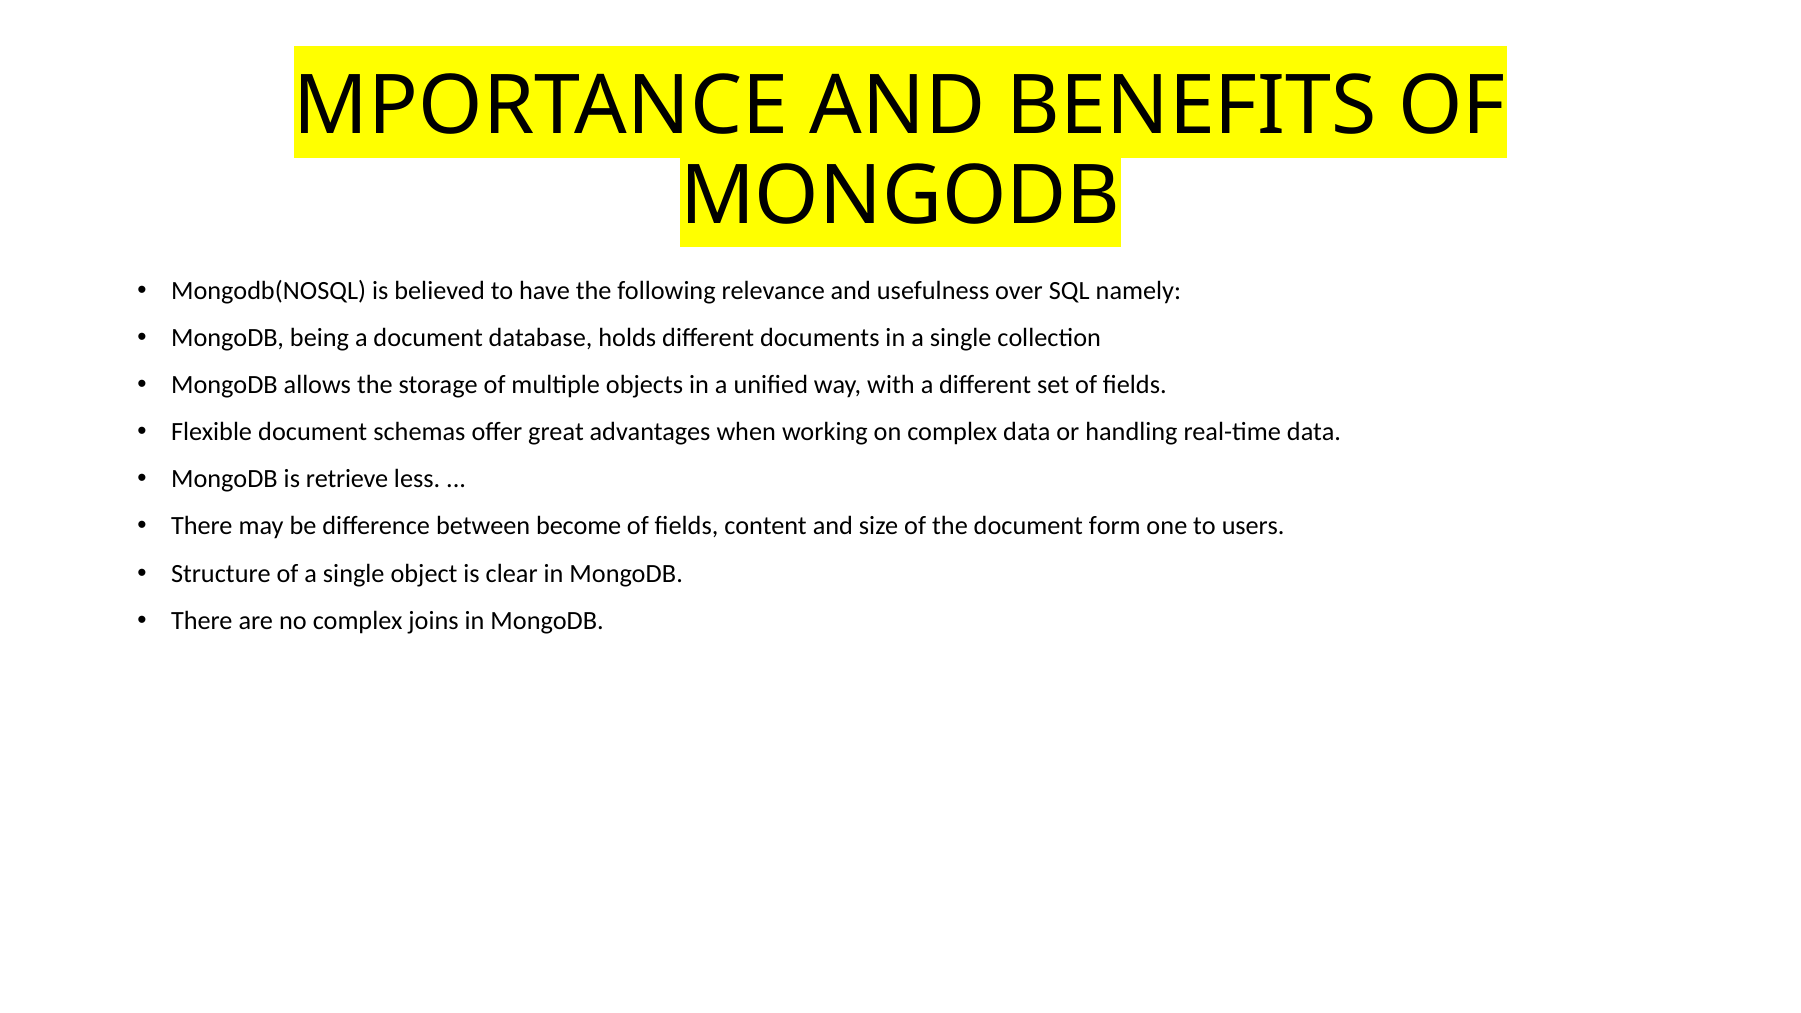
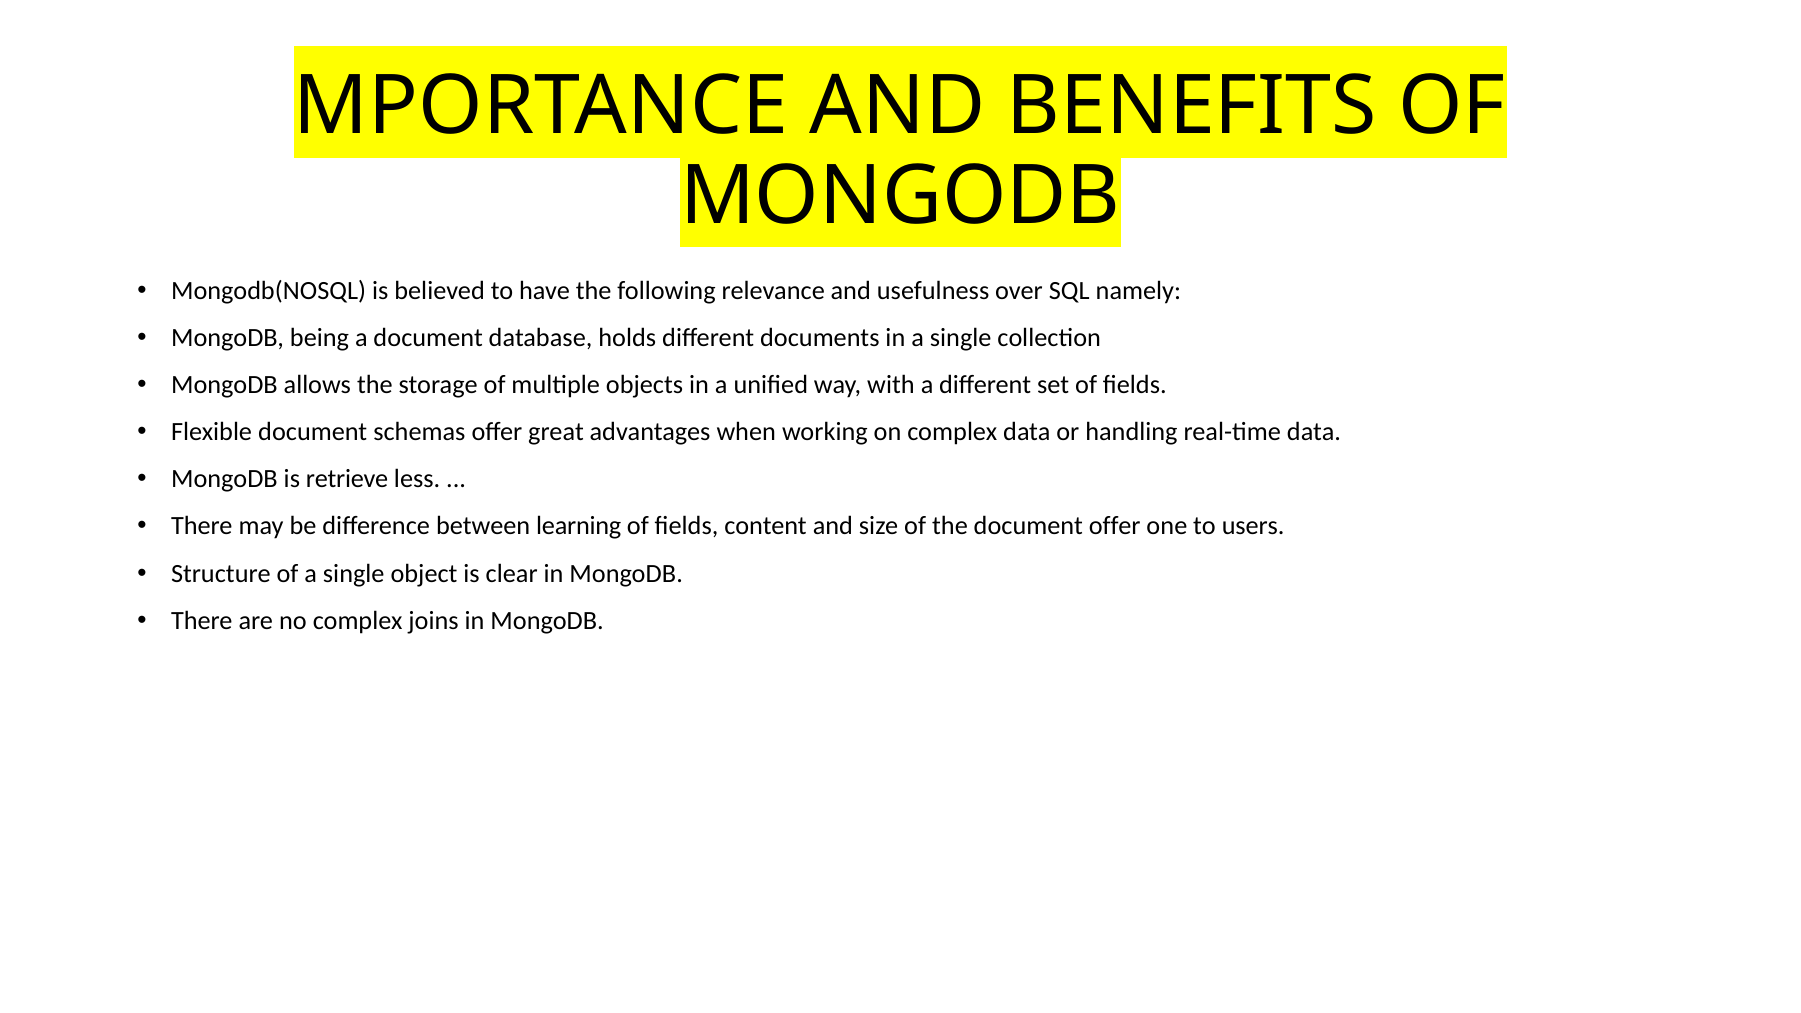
become: become -> learning (579, 526)
document form: form -> offer (1115, 526)
